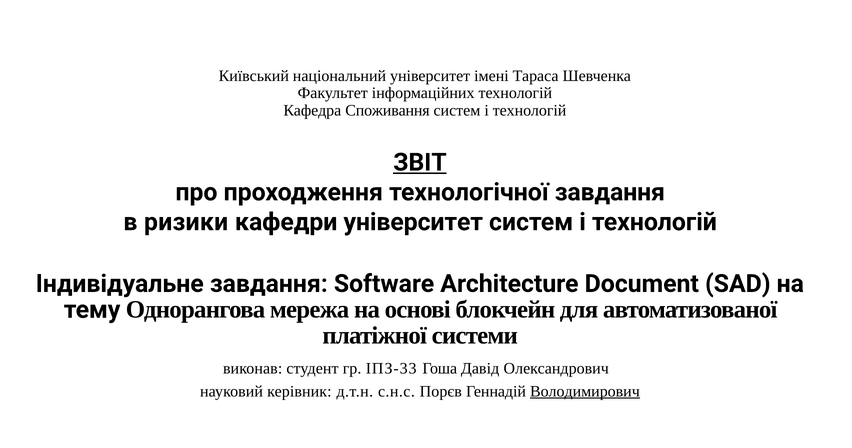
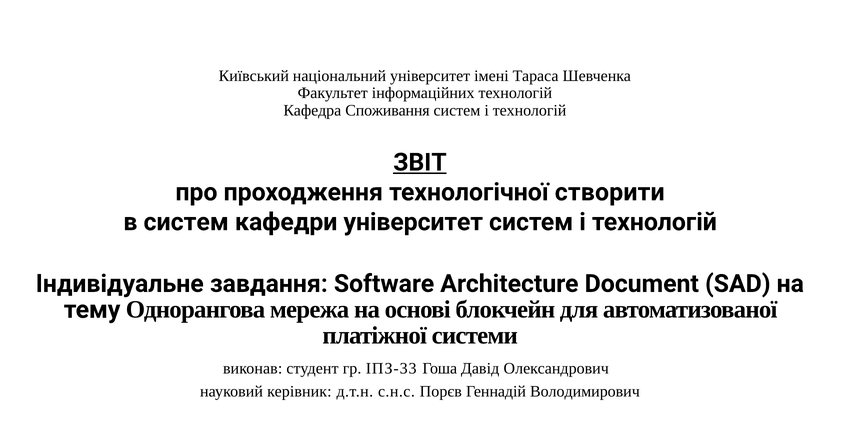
технологічної завдання: завдання -> створити (610, 192)
в ризики: ризики -> систем (186, 222)
Володимирович underline: present -> none (585, 391)
